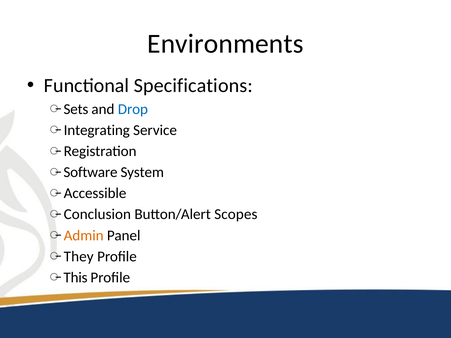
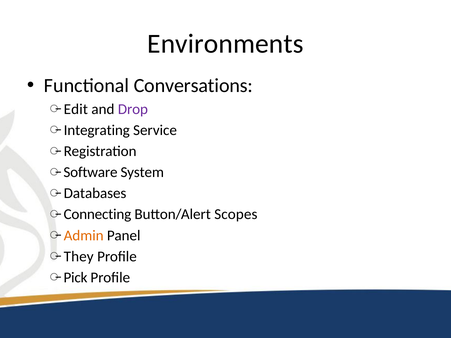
Specifications: Specifications -> Conversations (193, 86)
Sets: Sets -> Edit (76, 109)
Drop colour: blue -> purple (133, 109)
Accessible: Accessible -> Databases (95, 193)
Conclusion: Conclusion -> Connecting (97, 215)
This: This -> Pick (75, 278)
